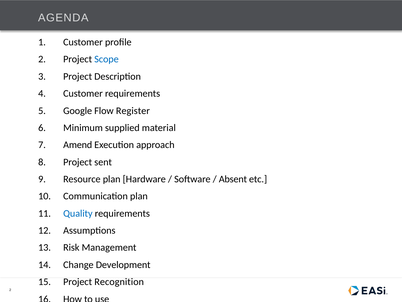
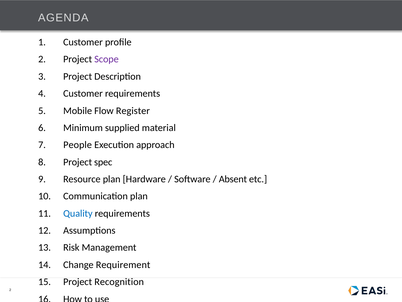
Scope colour: blue -> purple (106, 59)
Google: Google -> Mobile (78, 111)
Amend: Amend -> People (78, 145)
sent: sent -> spec (103, 162)
Development: Development -> Requirement (123, 264)
